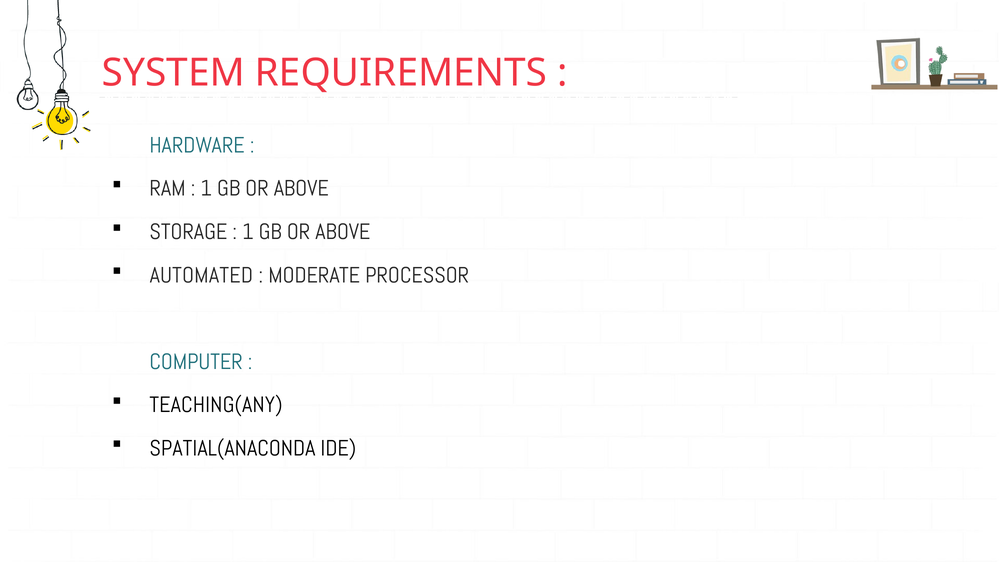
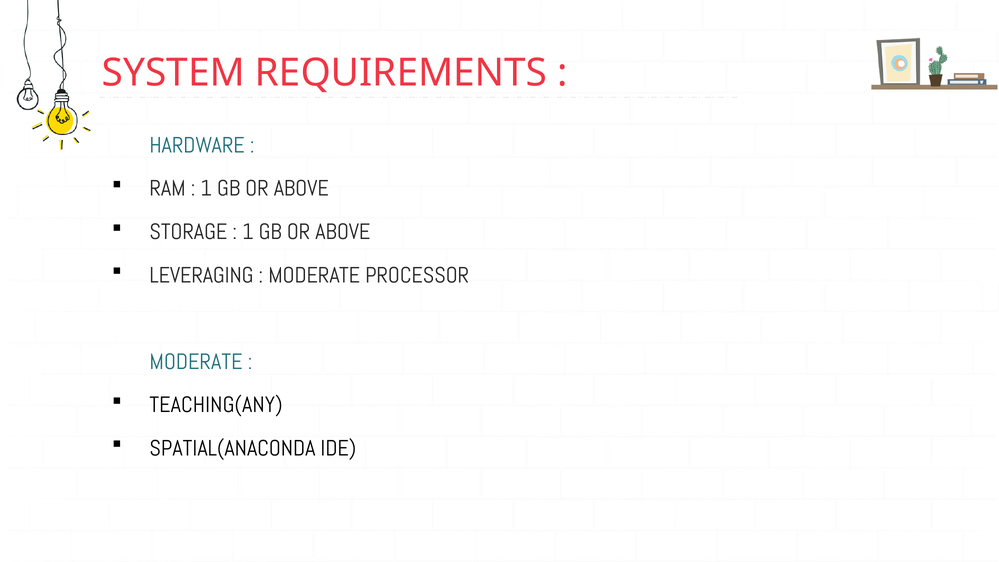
AUTOMATED: AUTOMATED -> LEVERAGING (201, 275)
COMPUTER: COMPUTER -> MODERATE (196, 362)
